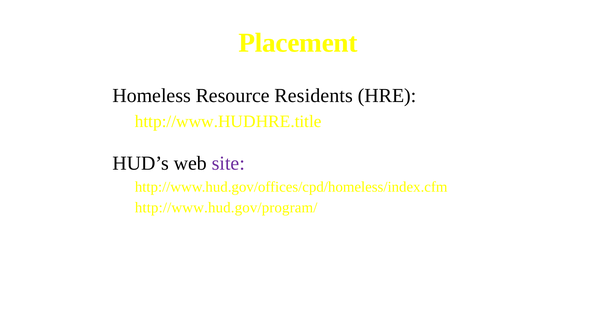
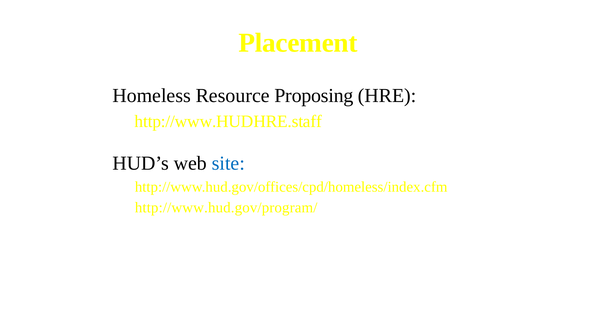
Residents: Residents -> Proposing (314, 96)
http://www.HUDHRE.title: http://www.HUDHRE.title -> http://www.HUDHRE.staff (228, 121)
site colour: purple -> blue (228, 164)
